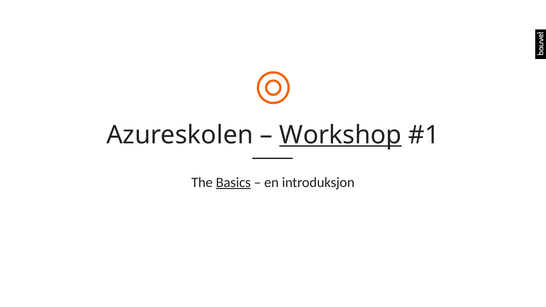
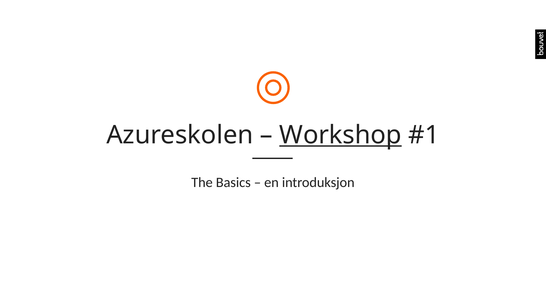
Basics underline: present -> none (233, 182)
